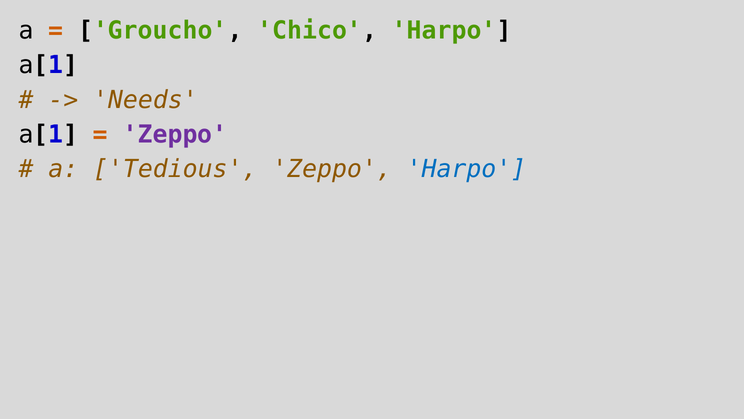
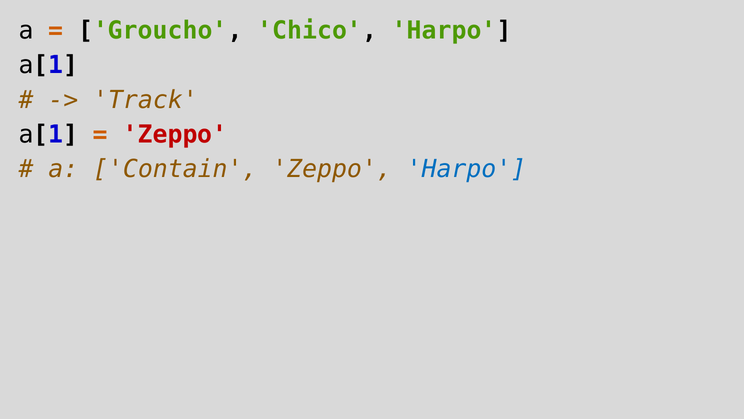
Needs: Needs -> Track (145, 100)
Zeppo colour: purple -> red (175, 134)
Tedious: Tedious -> Contain (175, 169)
